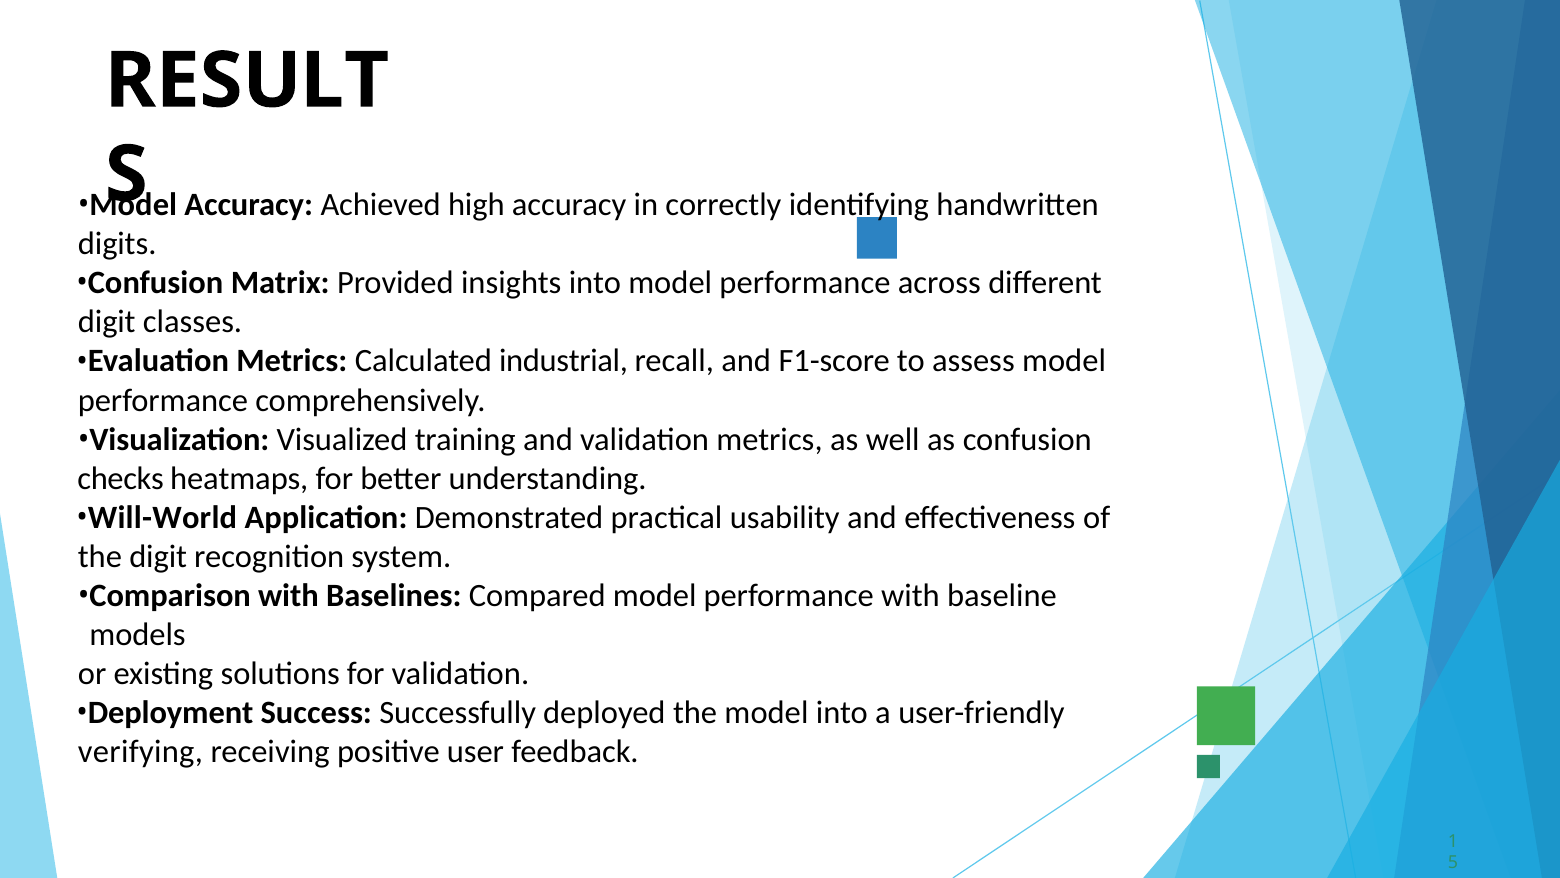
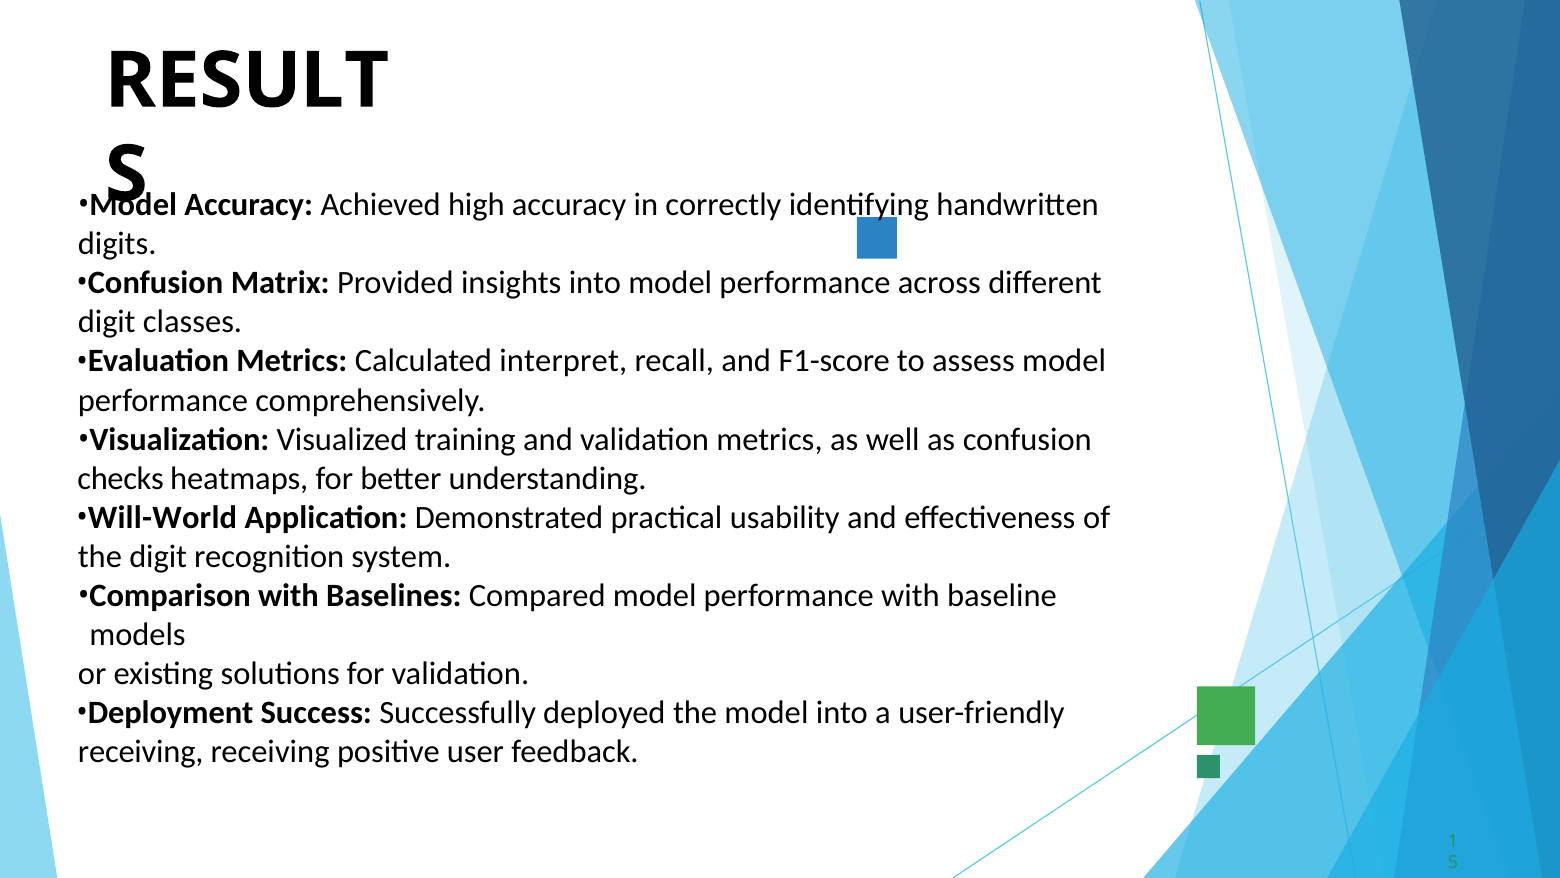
industrial: industrial -> interpret (563, 361)
verifying: verifying -> receiving (141, 751)
